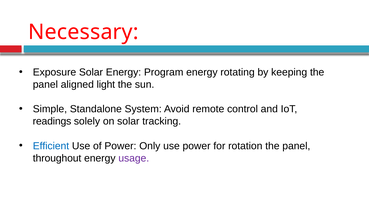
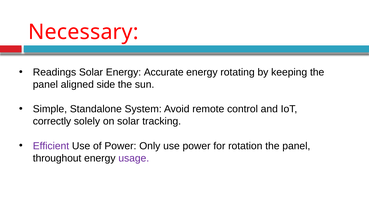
Exposure: Exposure -> Readings (55, 72)
Program: Program -> Accurate (164, 72)
light: light -> side (106, 85)
readings: readings -> correctly (52, 122)
Efficient colour: blue -> purple (51, 146)
